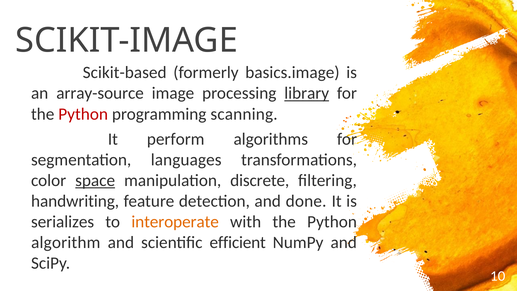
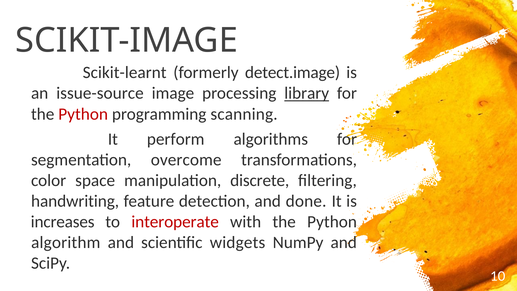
Scikit-based: Scikit-based -> Scikit-learnt (125, 73)
basics.image: basics.image -> detect.image (293, 73)
array-source: array-source -> issue-source (100, 93)
languages: languages -> overcome (186, 160)
space underline: present -> none (95, 180)
serializes: serializes -> increases (63, 222)
interoperate colour: orange -> red (175, 222)
efficient: efficient -> widgets (238, 242)
